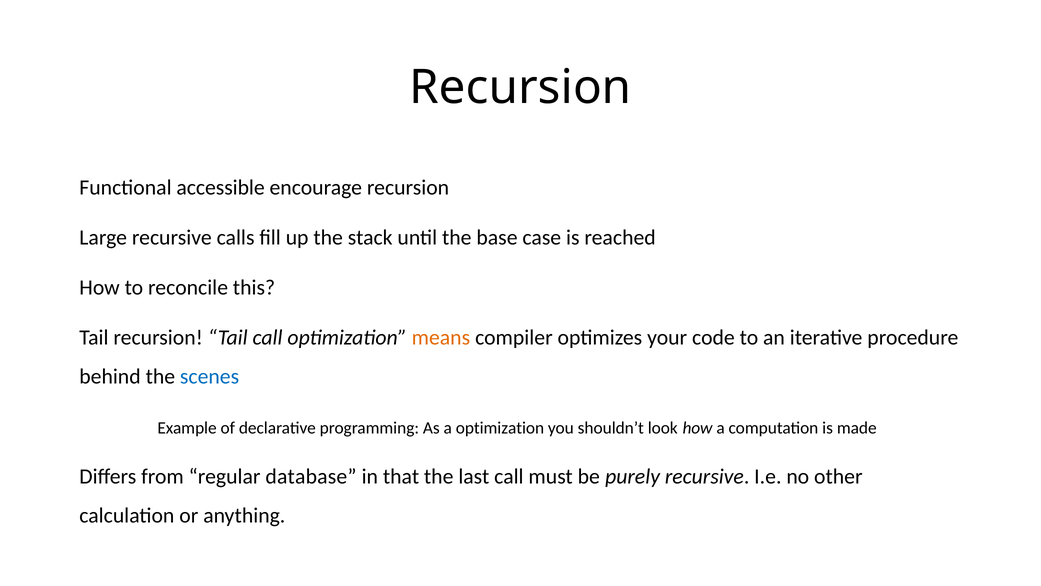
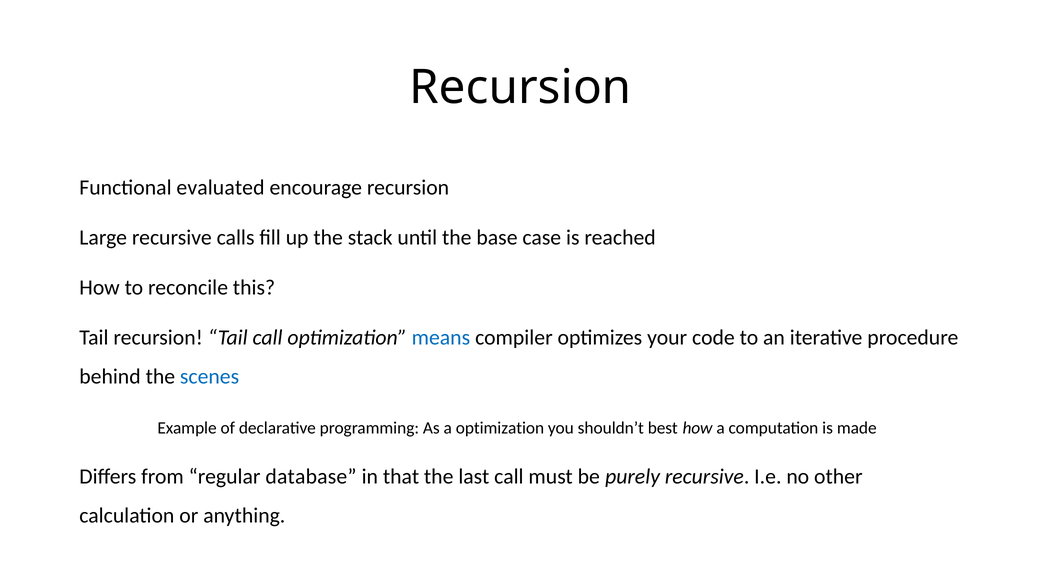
accessible: accessible -> evaluated (221, 187)
means colour: orange -> blue (441, 337)
look: look -> best (663, 428)
